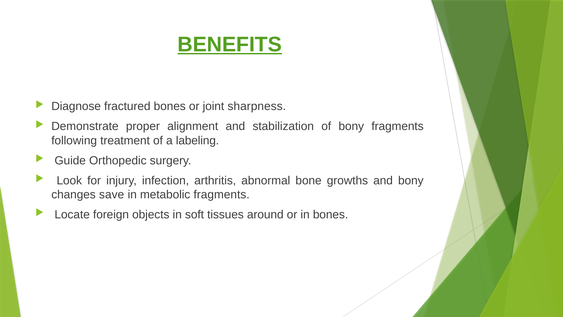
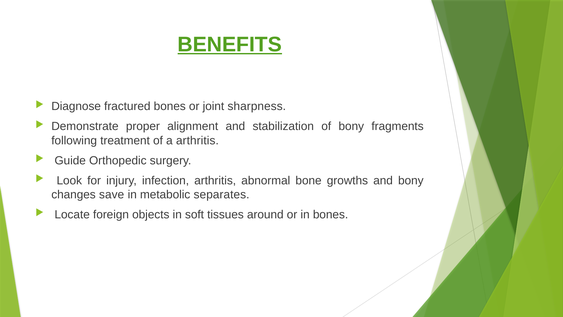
a labeling: labeling -> arthritis (197, 140)
metabolic fragments: fragments -> separates (222, 194)
